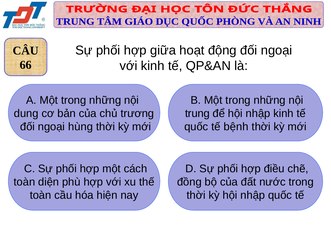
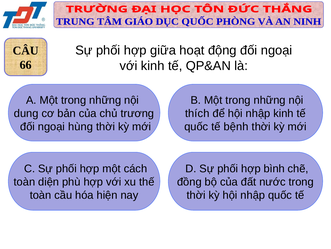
trung: trung -> thích (197, 113)
điều: điều -> bình (274, 168)
